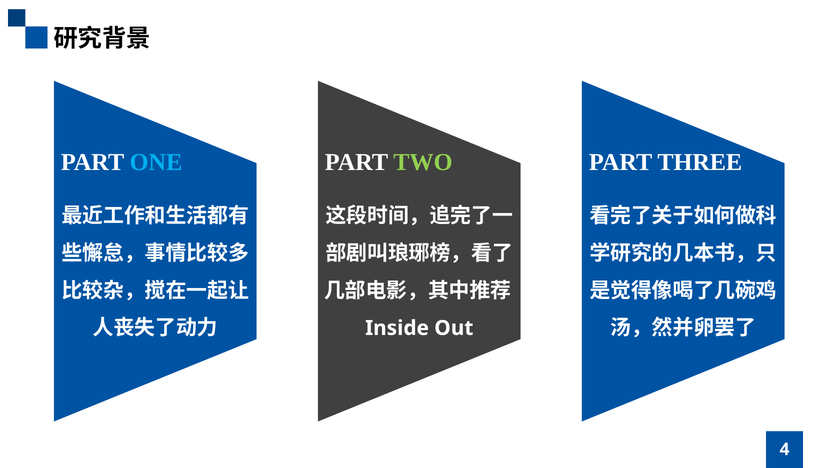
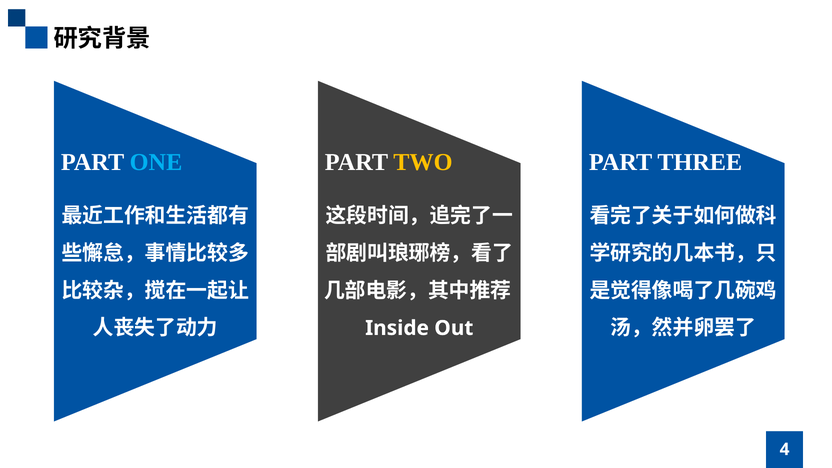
TWO colour: light green -> yellow (423, 162)
